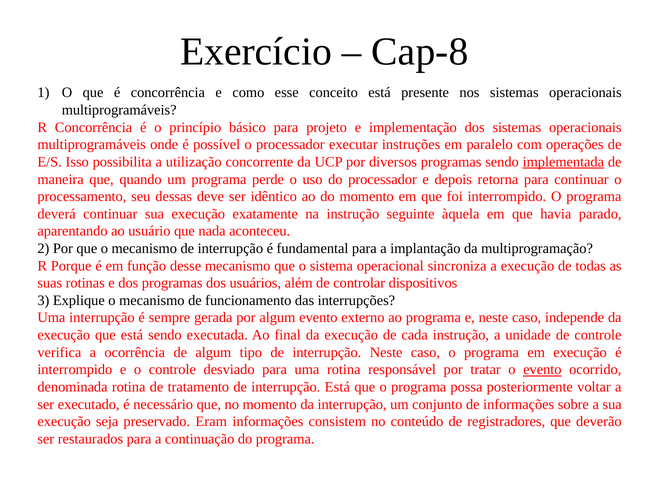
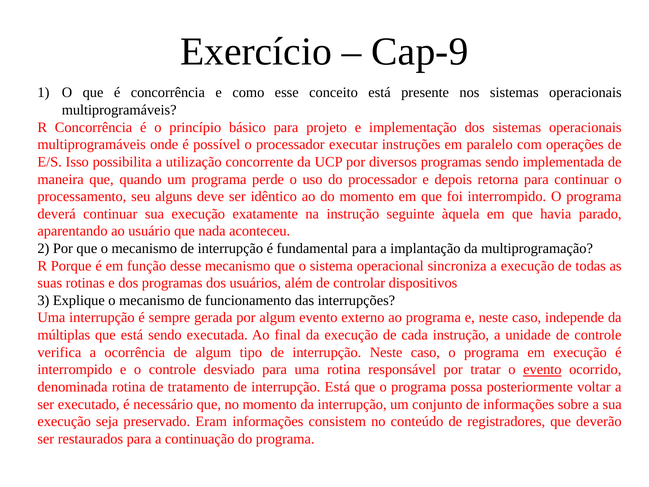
Cap-8: Cap-8 -> Cap-9 (420, 52)
implementada underline: present -> none (563, 162)
dessas: dessas -> alguns (174, 196)
execução: execução -> múltiplas (64, 335)
